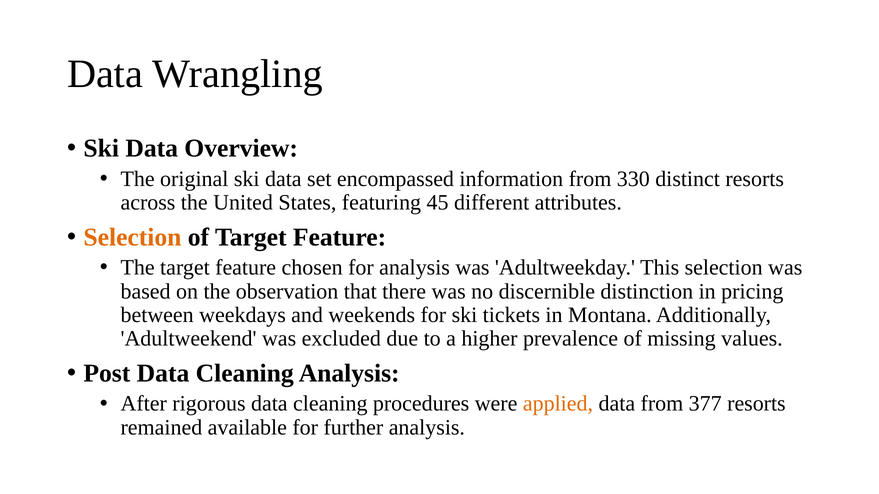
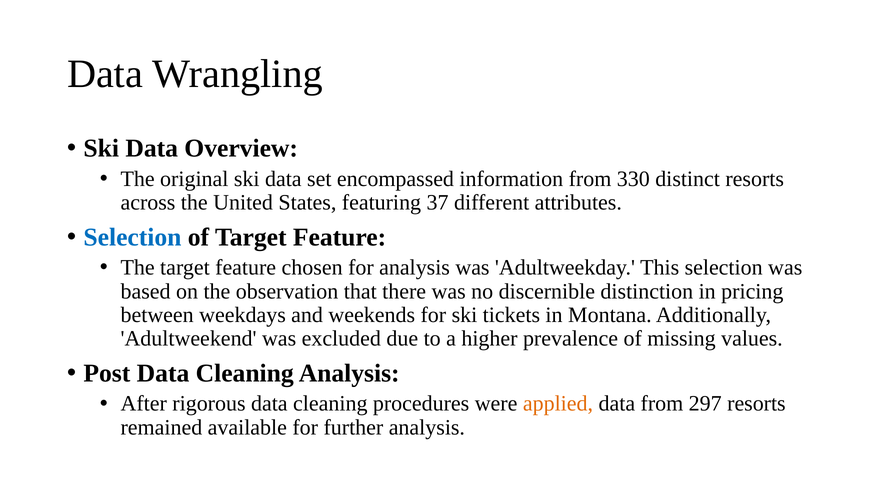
45: 45 -> 37 (438, 203)
Selection colour: orange -> blue (132, 237)
377: 377 -> 297 (705, 404)
